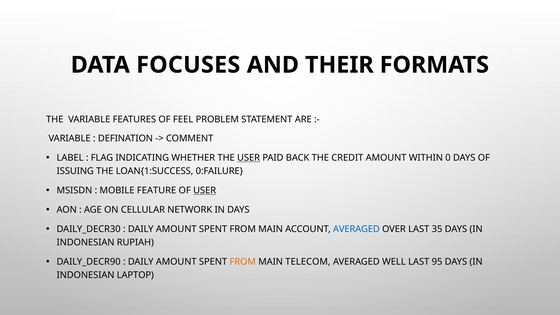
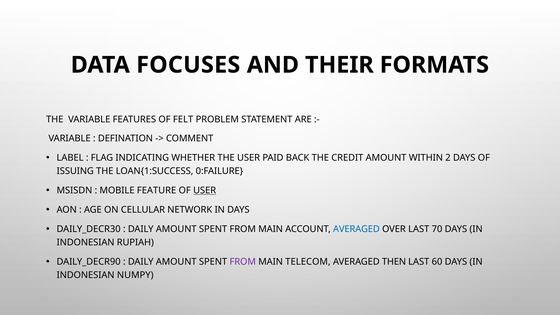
FEEL: FEEL -> FELT (183, 119)
USER underline: present -> none (249, 158)
0: 0 -> 2 (448, 158)
35: 35 -> 70 (437, 229)
FROM colour: orange -> purple (243, 262)
WELL: WELL -> THEN (394, 262)
95: 95 -> 60 (437, 262)
LAPTOP: LAPTOP -> NUMPY (135, 275)
